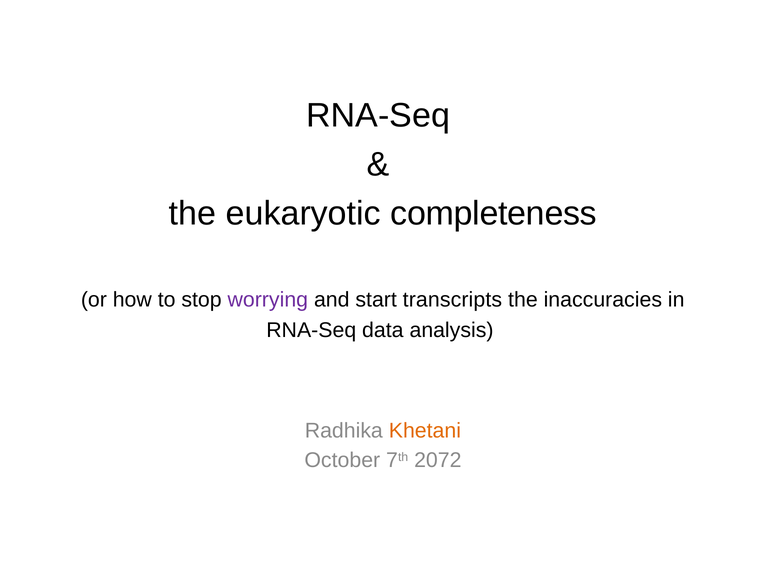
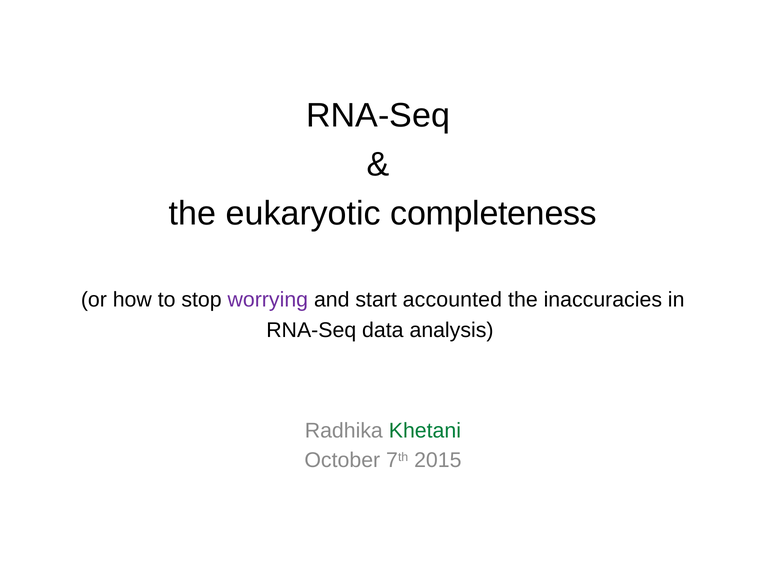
transcripts: transcripts -> accounted (452, 300)
Khetani colour: orange -> green (425, 431)
2072: 2072 -> 2015 (438, 461)
